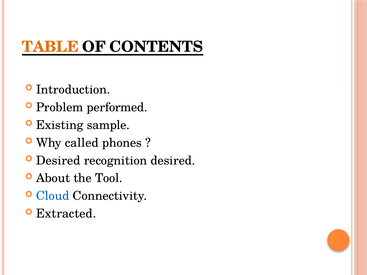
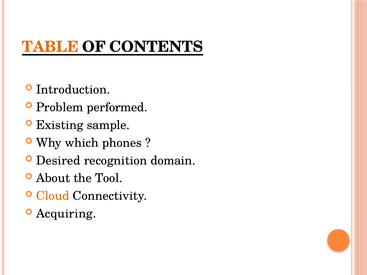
called: called -> which (82, 143)
recognition desired: desired -> domain (173, 161)
Cloud colour: blue -> orange (53, 196)
Extracted: Extracted -> Acquiring (66, 214)
